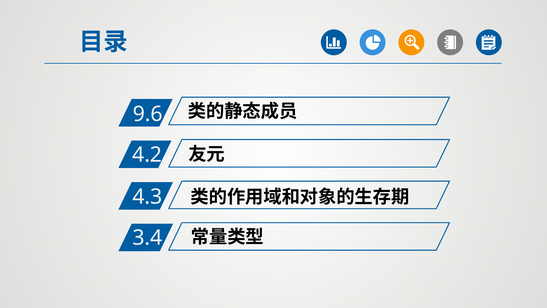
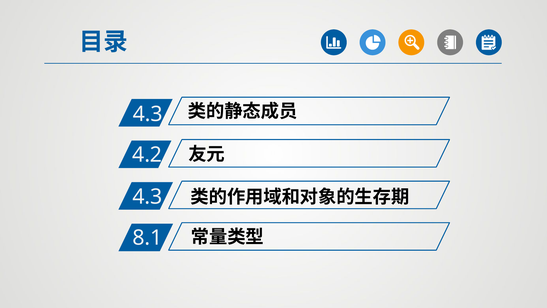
9.6: 9.6 -> 4.3 (148, 114)
3.4: 3.4 -> 8.1 (148, 237)
